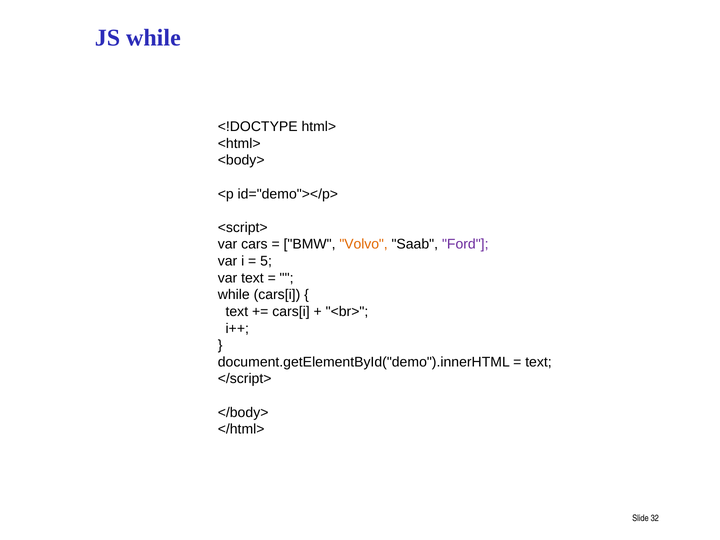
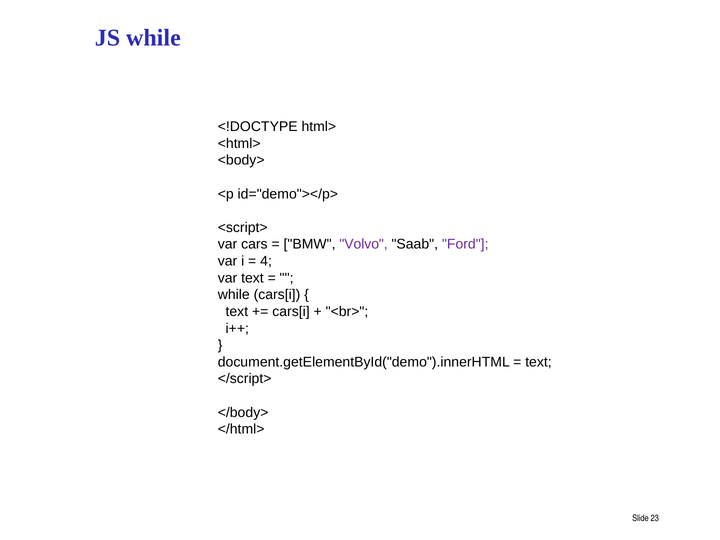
Volvo colour: orange -> purple (364, 244)
5: 5 -> 4 (266, 261)
32: 32 -> 23 (655, 518)
